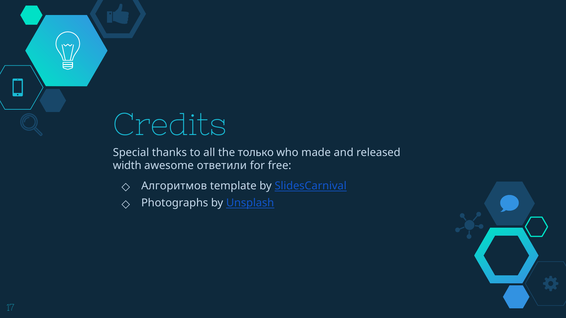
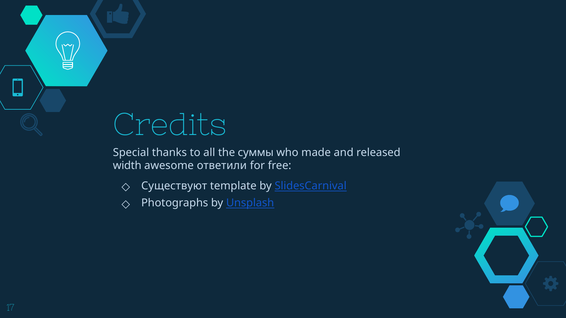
только: только -> суммы (256, 153)
Алгоритмов: Алгоритмов -> Существуют (174, 186)
